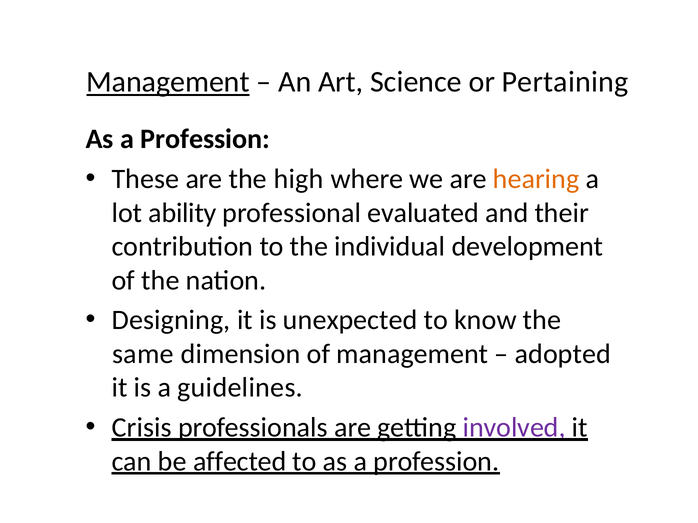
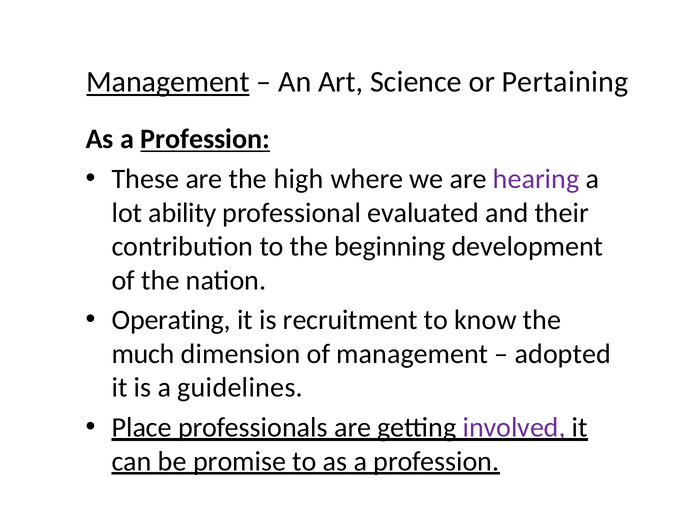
Profession underline: none -> present (205, 139)
hearing colour: orange -> purple (536, 179)
individual: individual -> beginning (390, 247)
Designing: Designing -> Operating (171, 320)
unexpected: unexpected -> recruitment (350, 320)
same: same -> much (143, 354)
Crisis: Crisis -> Place (142, 428)
affected: affected -> promise (240, 462)
